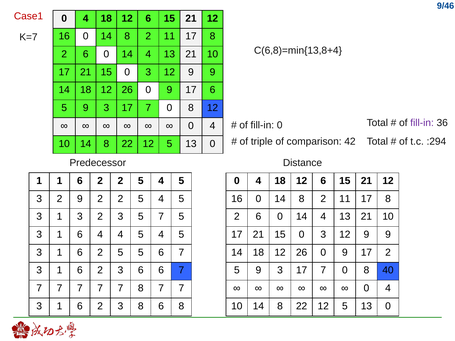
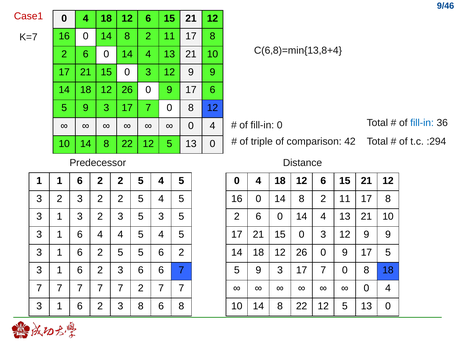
fill-in colour: purple -> blue (422, 123)
9: 9 -> 3 (80, 199)
2 3 5 7: 7 -> 3 (161, 217)
5 6 7: 7 -> 2 (181, 253)
17 2: 2 -> 5 (388, 253)
8 40: 40 -> 18 (388, 271)
7 8: 8 -> 2 (141, 288)
